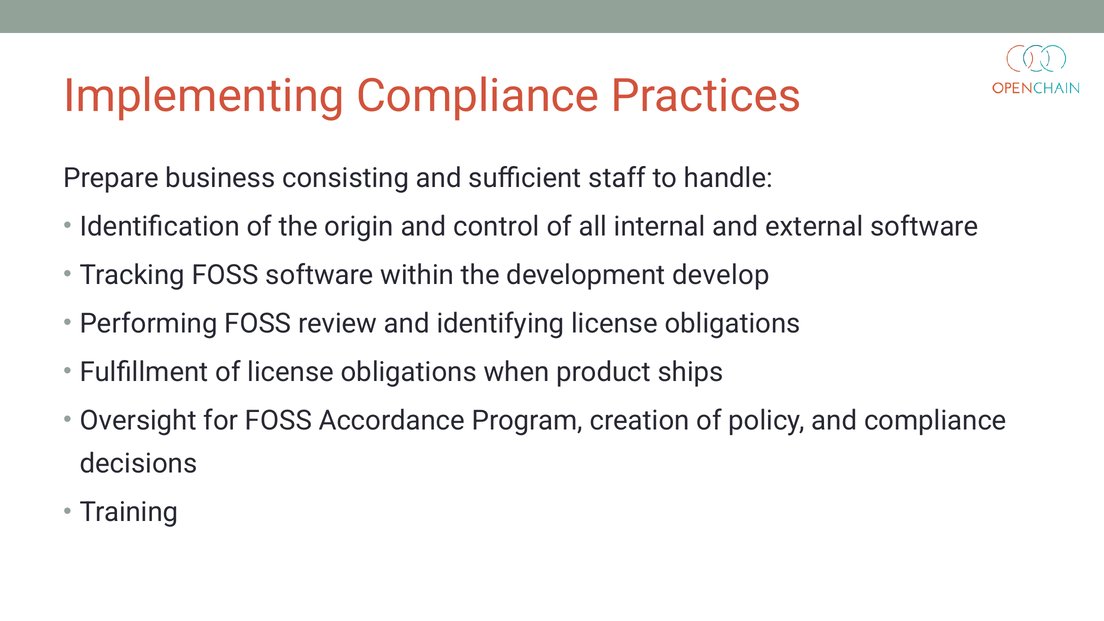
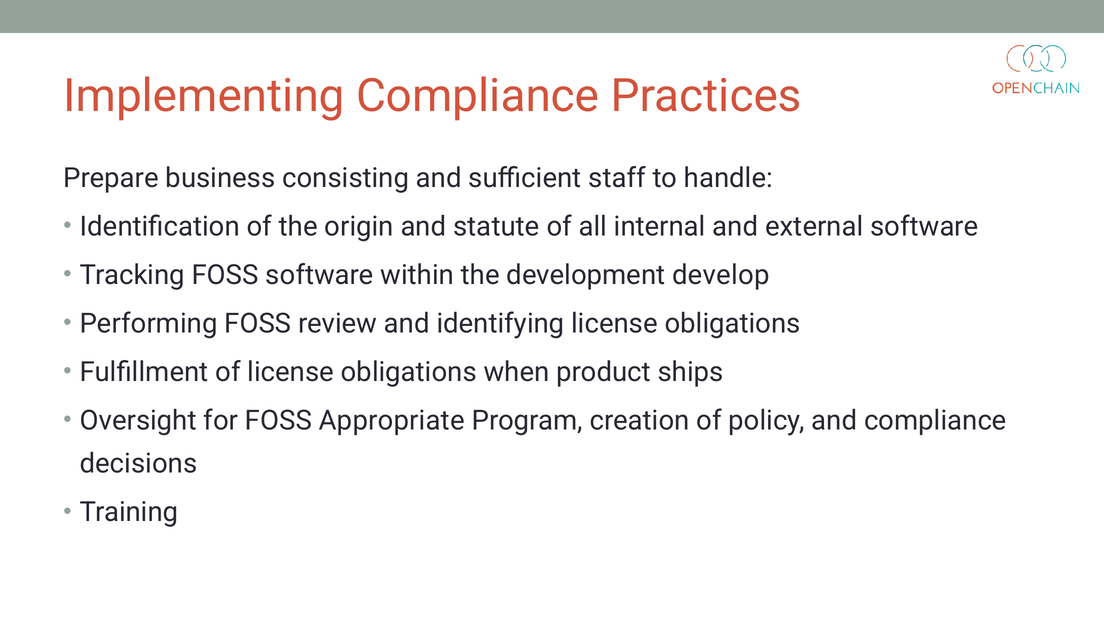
control: control -> statute (496, 227)
Accordance: Accordance -> Appropriate (392, 421)
